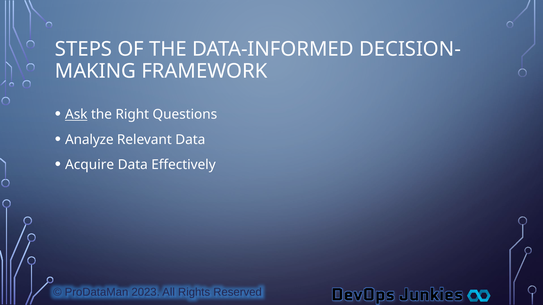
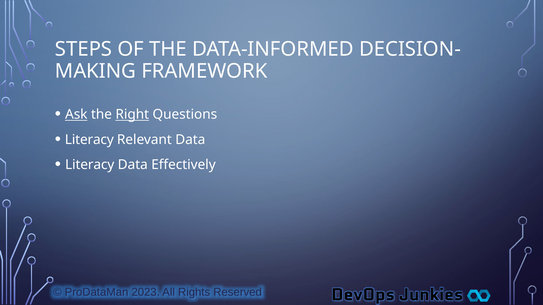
Right underline: none -> present (132, 115)
Analyze: Analyze -> Literacy (89, 140)
Acquire: Acquire -> Literacy (90, 165)
